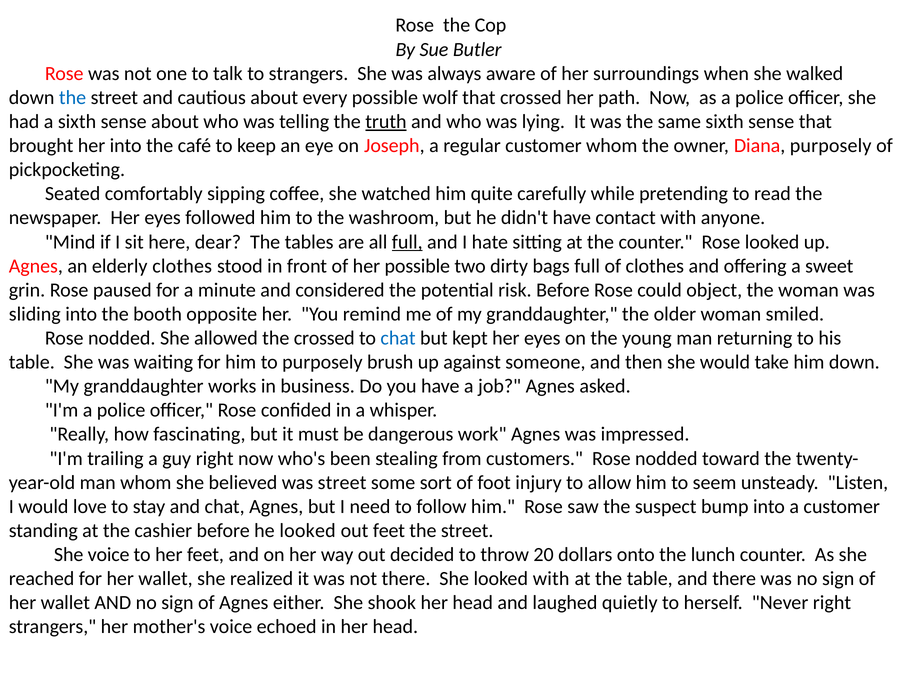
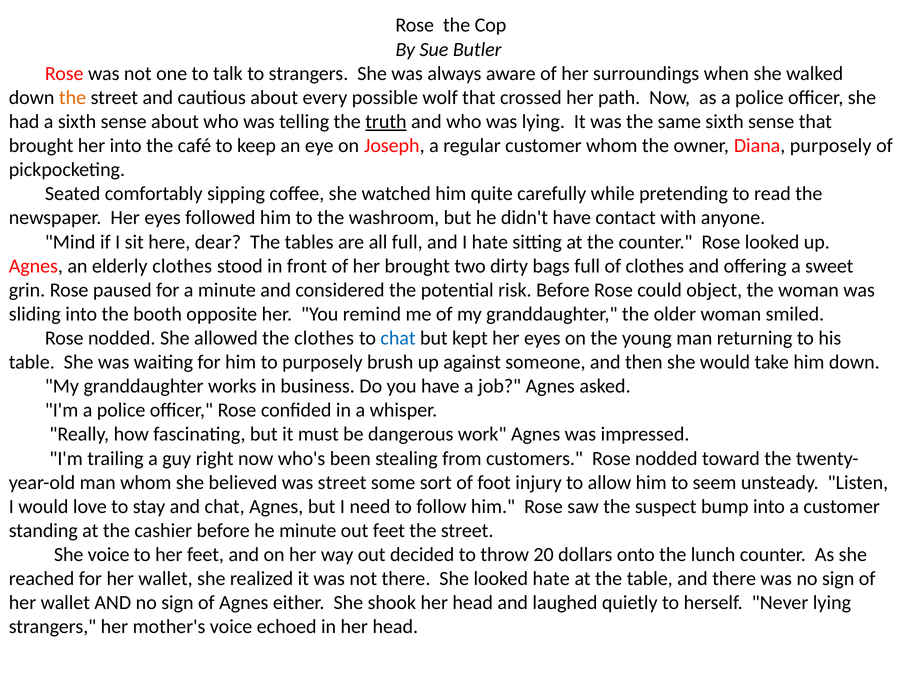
the colour: blue -> orange (73, 97)
full underline: present -> none (407, 242)
her possible: possible -> brought (417, 266)
the crossed: crossed -> clothes (324, 338)
he looked: looked -> minute (308, 530)
looked with: with -> hate (551, 578)
Never right: right -> lying (832, 602)
